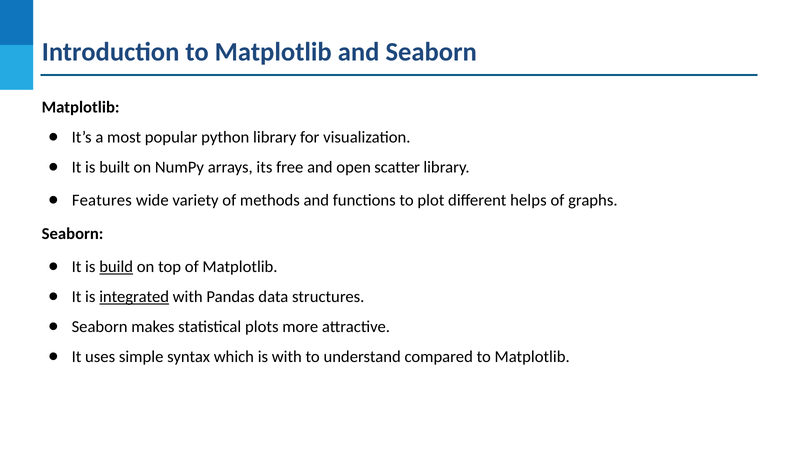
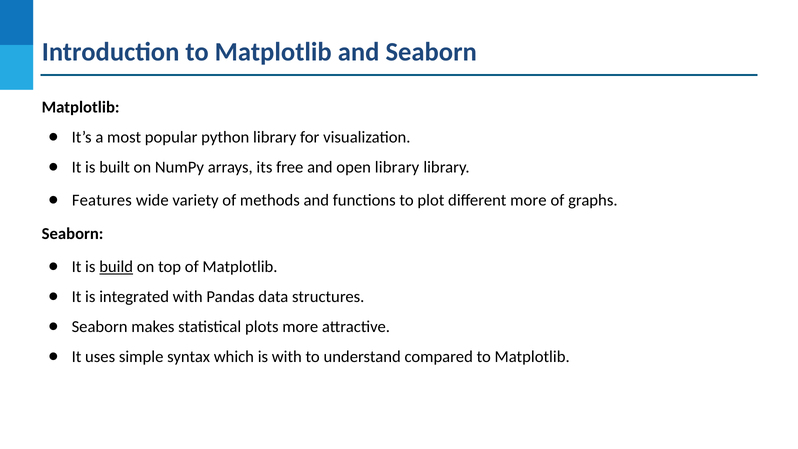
open scatter: scatter -> library (397, 167)
different helps: helps -> more (528, 200)
integrated underline: present -> none (134, 297)
